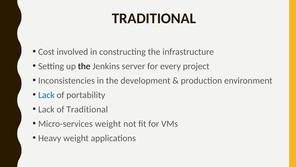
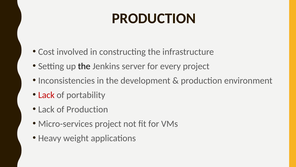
TRADITIONAL: TRADITIONAL -> PRODUCTION (154, 18)
Lack colour: blue -> red (46, 95)
of Traditional: Traditional -> Production (87, 109)
Micro-services weight: weight -> project (108, 123)
